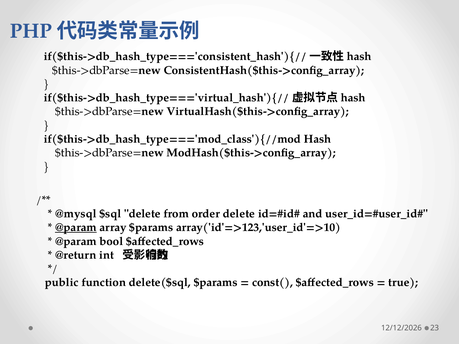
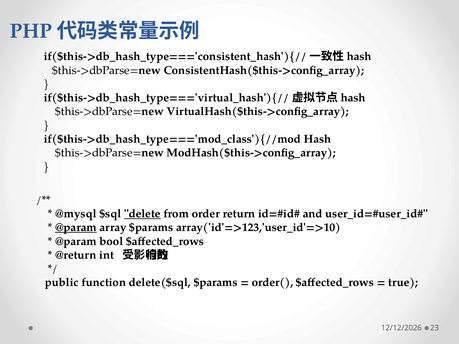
delete underline: none -> present (142, 214)
order delete: delete -> return (239, 214)
const(: const( -> order( (273, 283)
